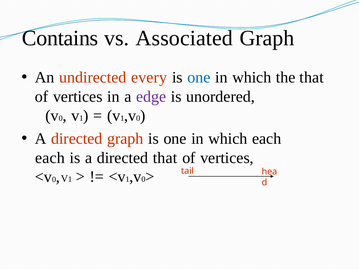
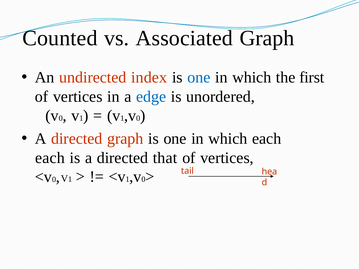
Contains: Contains -> Counted (60, 38)
every: every -> index (149, 78)
the that: that -> first (312, 78)
edge colour: purple -> blue (151, 97)
